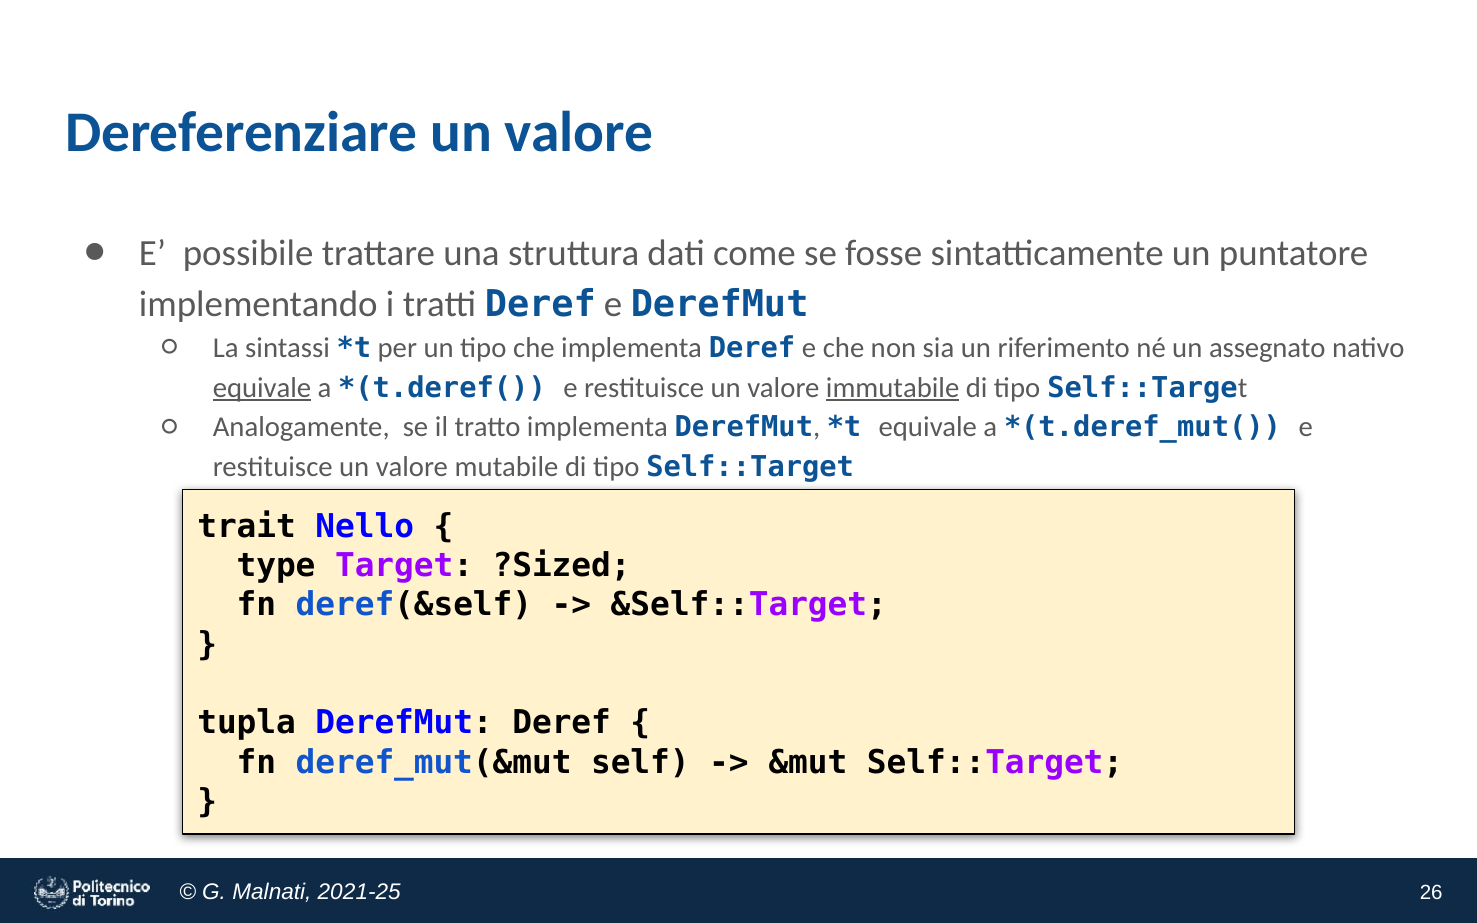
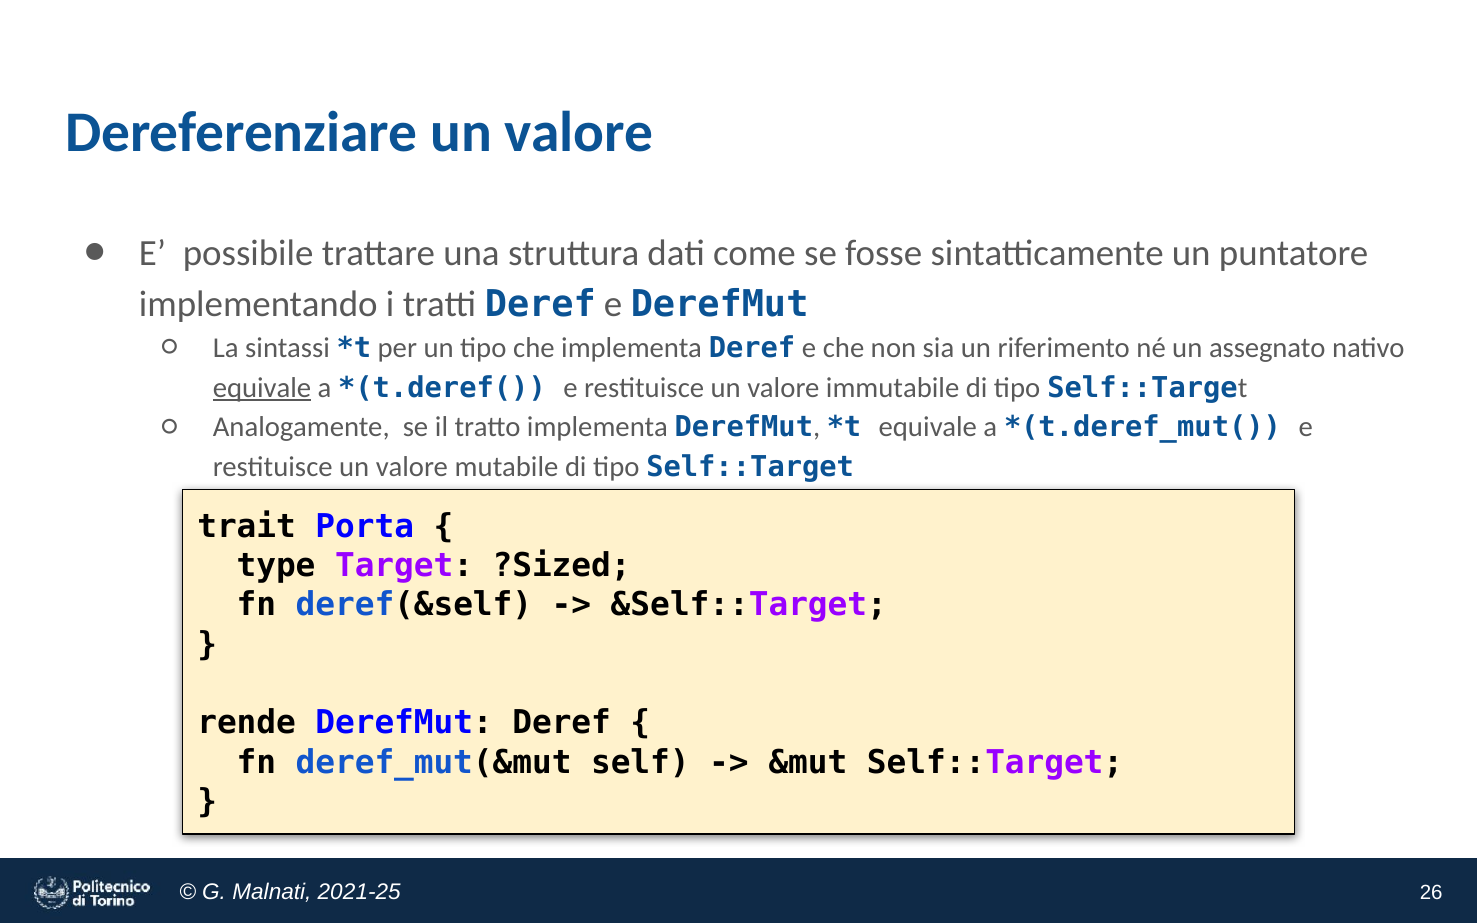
immutabile underline: present -> none (893, 388)
Nello: Nello -> Porta (365, 526)
tupla: tupla -> rende (247, 723)
